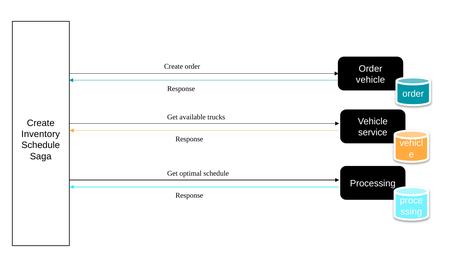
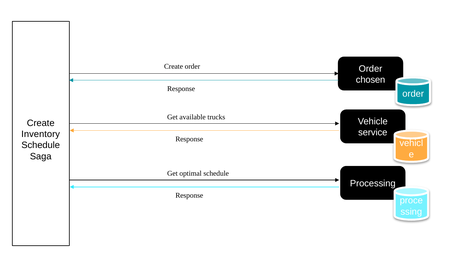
vehicle: vehicle -> chosen (371, 80)
